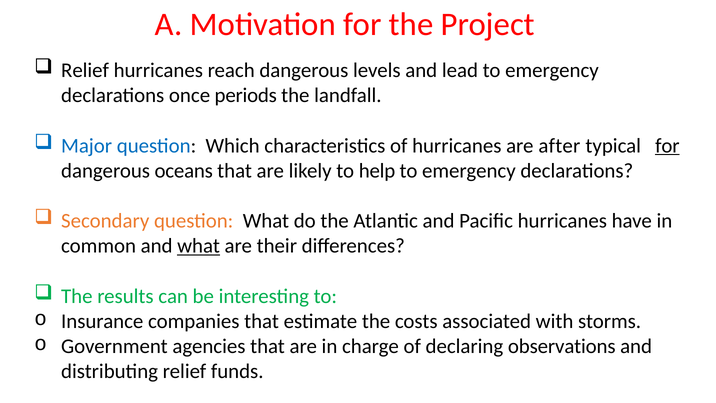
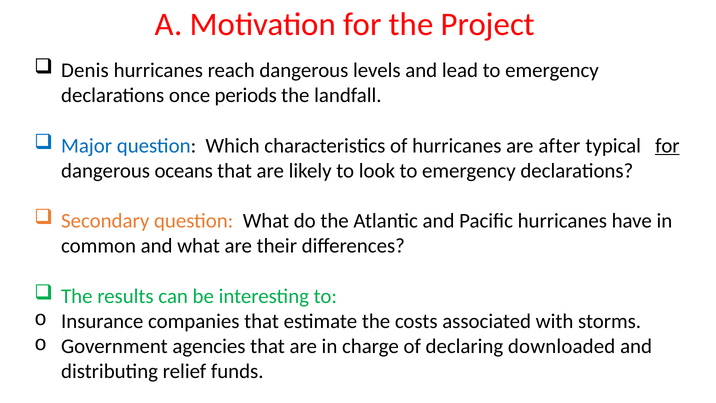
Relief: Relief -> Denis (85, 70)
help: help -> look (377, 171)
what underline: present -> none (199, 246)
observations: observations -> downloaded (562, 346)
